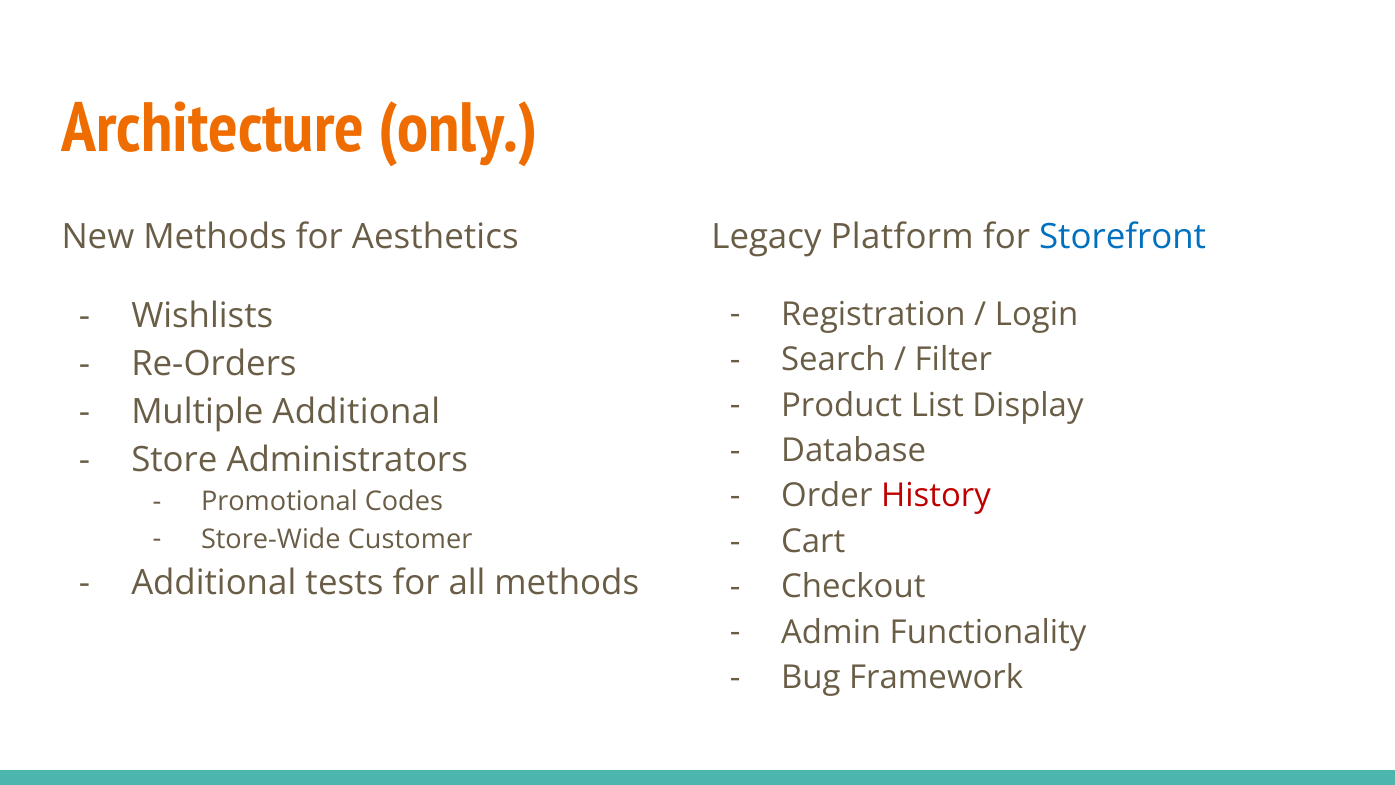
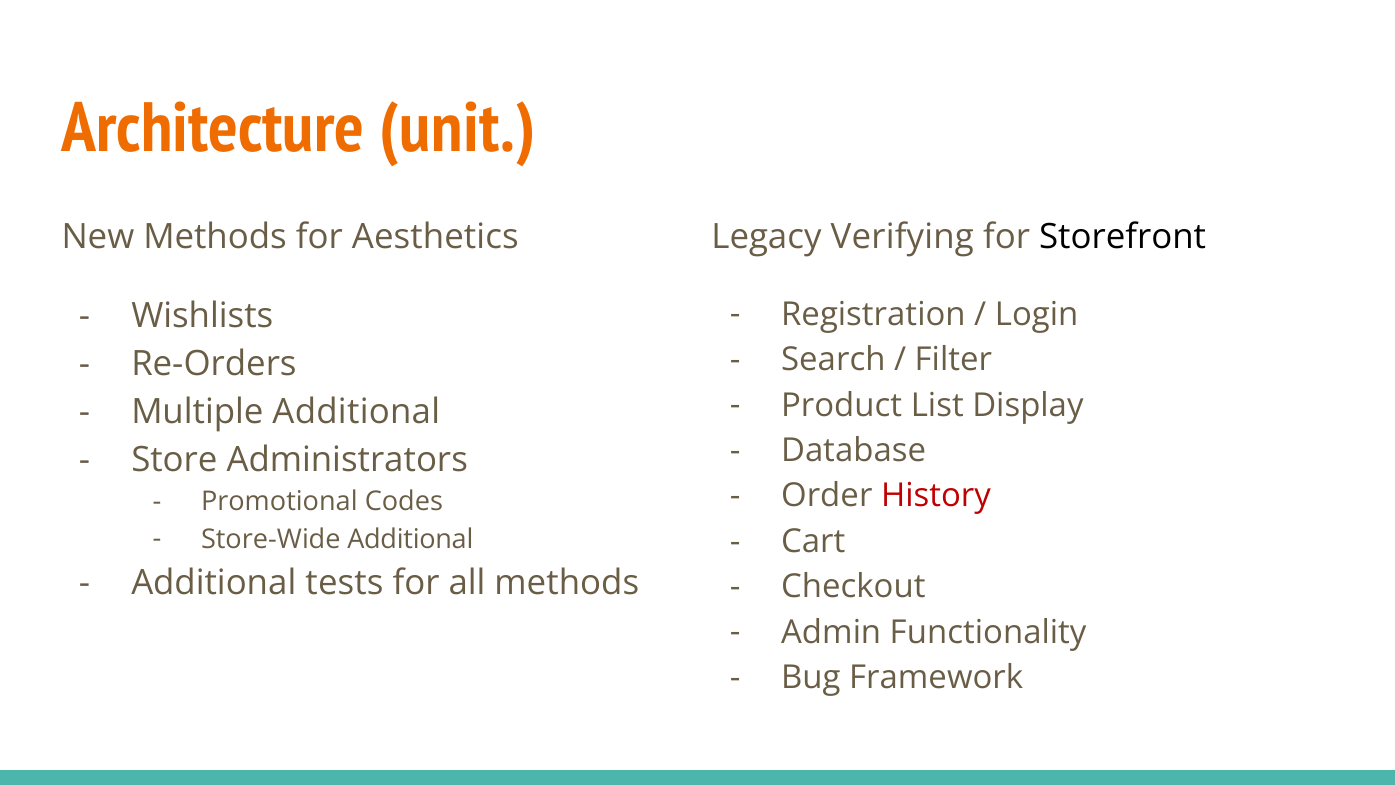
only: only -> unit (458, 129)
Platform: Platform -> Verifying (902, 237)
Storefront colour: blue -> black (1123, 237)
Store-Wide Customer: Customer -> Additional (410, 539)
